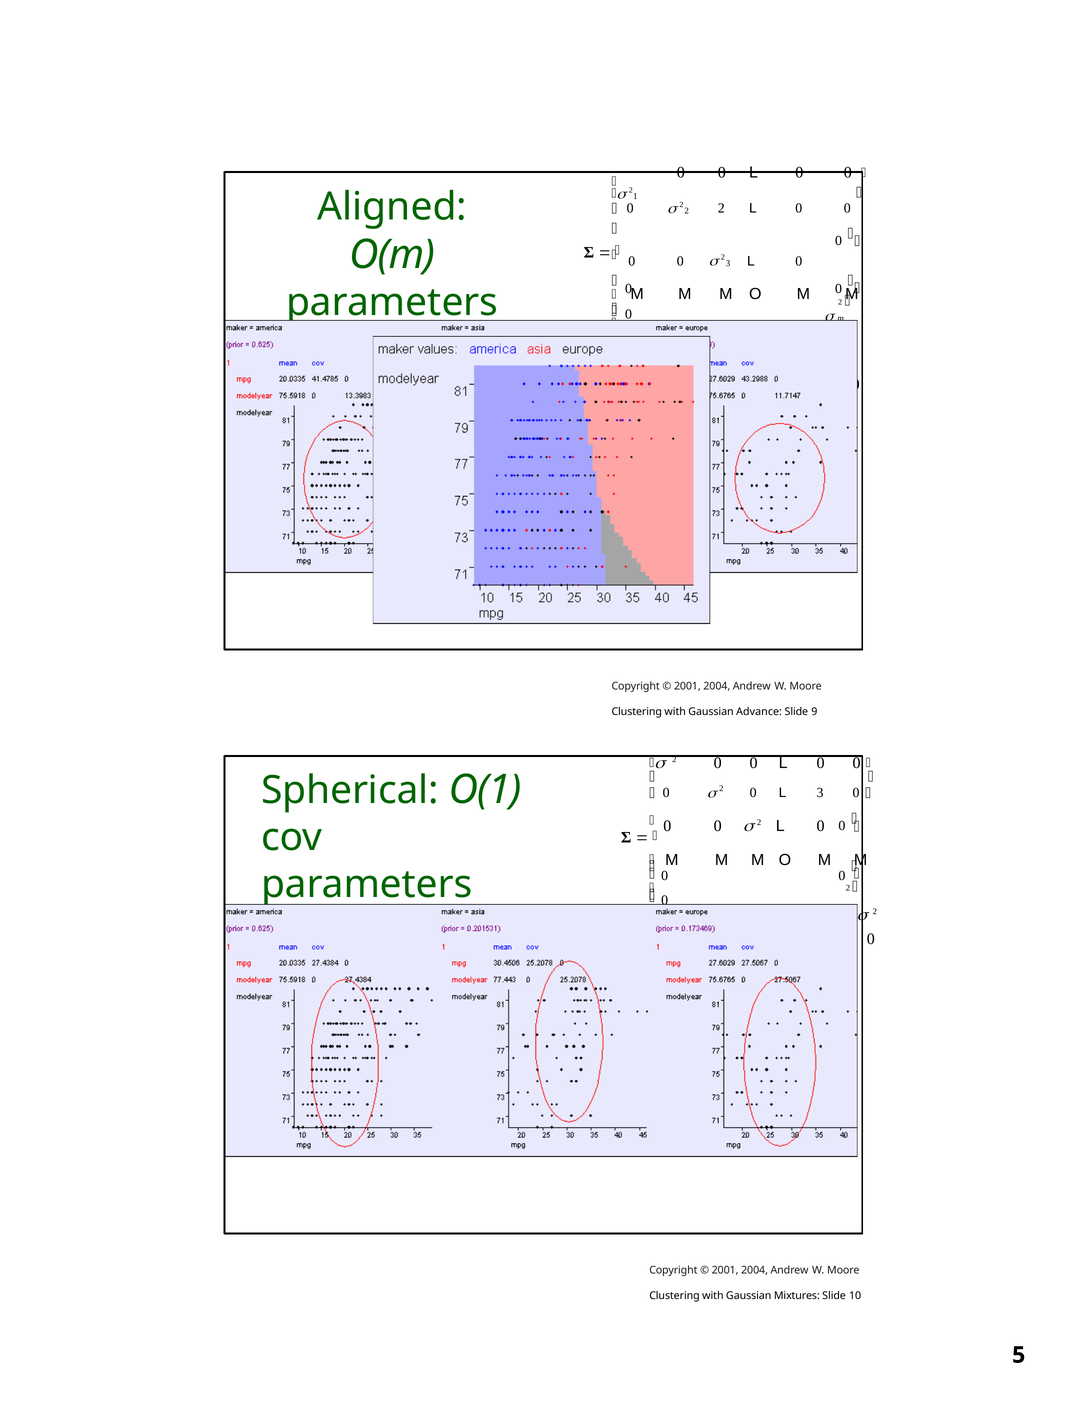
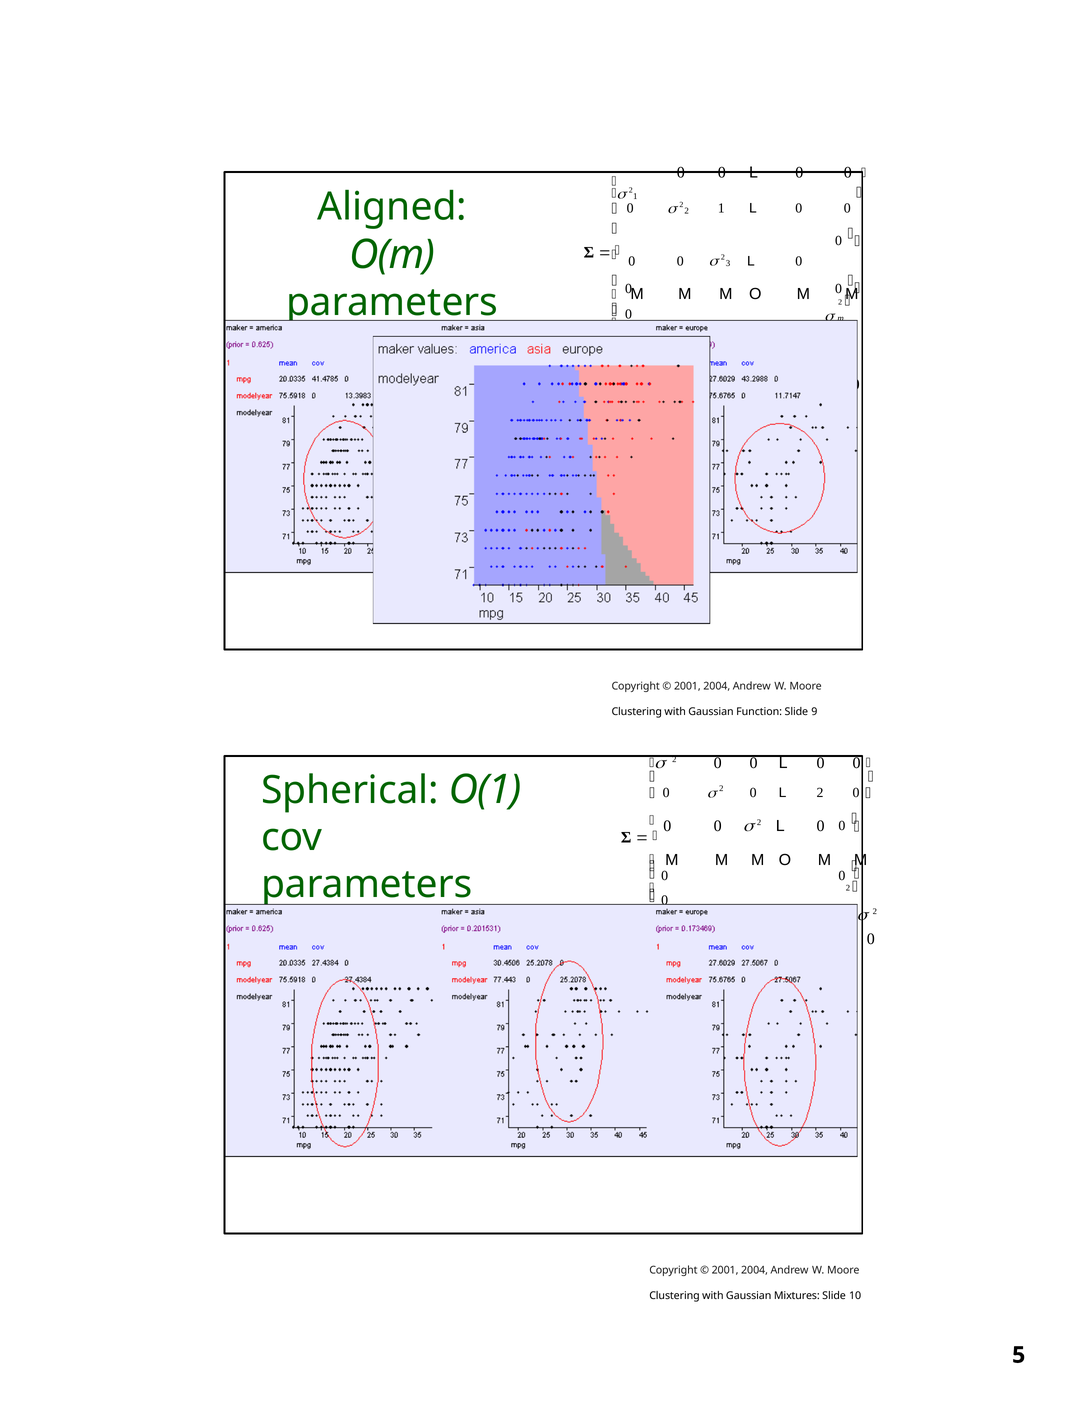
2: 2 -> 1 (721, 208)
Advance: Advance -> Function (759, 712)
L 3: 3 -> 2 (820, 793)
